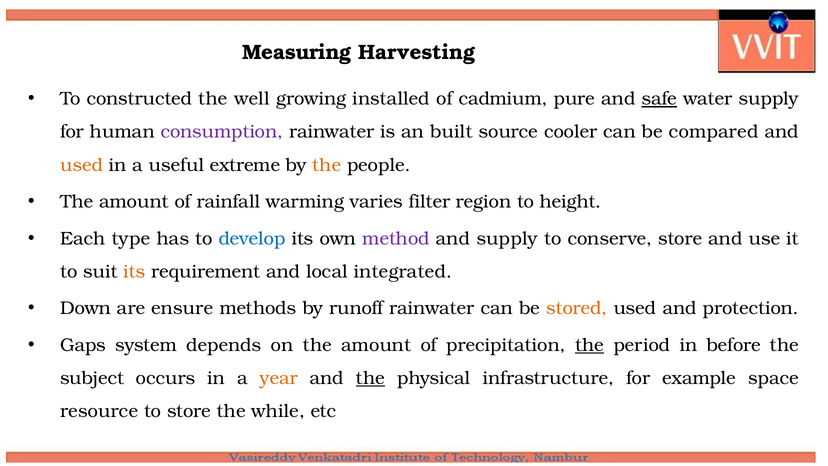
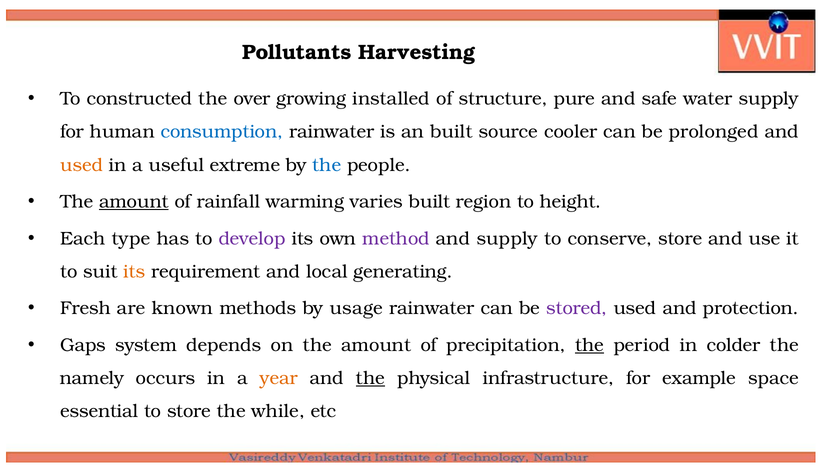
Measuring: Measuring -> Pollutants (297, 52)
well: well -> over (252, 99)
cadmium: cadmium -> structure (503, 99)
safe underline: present -> none (659, 99)
consumption colour: purple -> blue (222, 132)
compared: compared -> prolonged (714, 132)
the colour: orange -> blue (327, 165)
amount underline: none -> present (134, 202)
varies filter: filter -> built (430, 202)
develop colour: blue -> purple (252, 238)
integrated: integrated -> generating (403, 271)
Down: Down -> Fresh (86, 308)
ensure: ensure -> known (182, 308)
runoff: runoff -> usage (356, 308)
stored colour: orange -> purple (577, 308)
before: before -> colder (734, 345)
subject: subject -> namely (92, 378)
resource: resource -> essential (99, 411)
